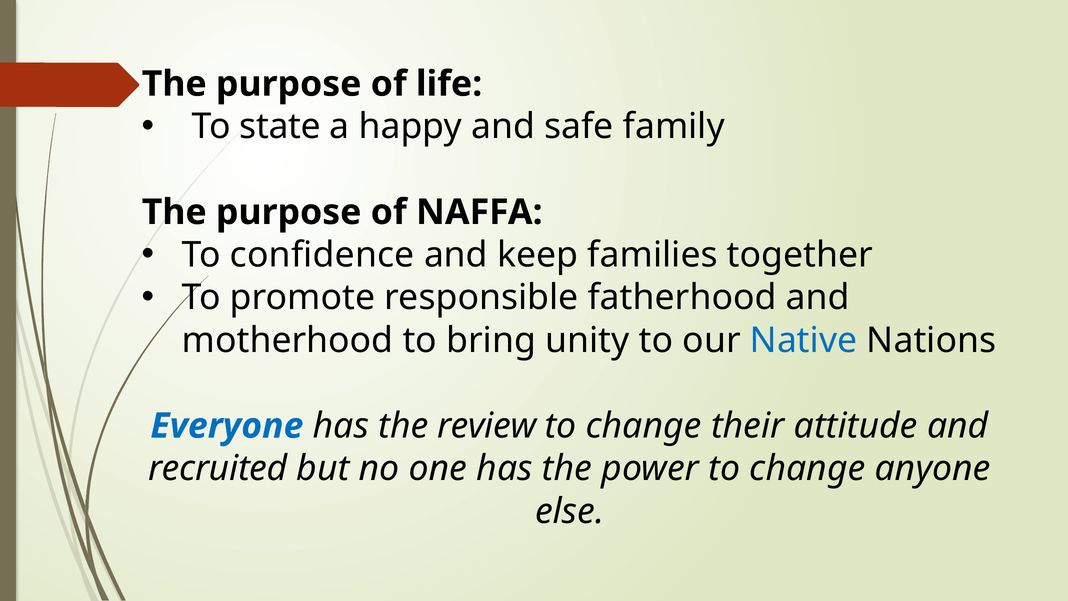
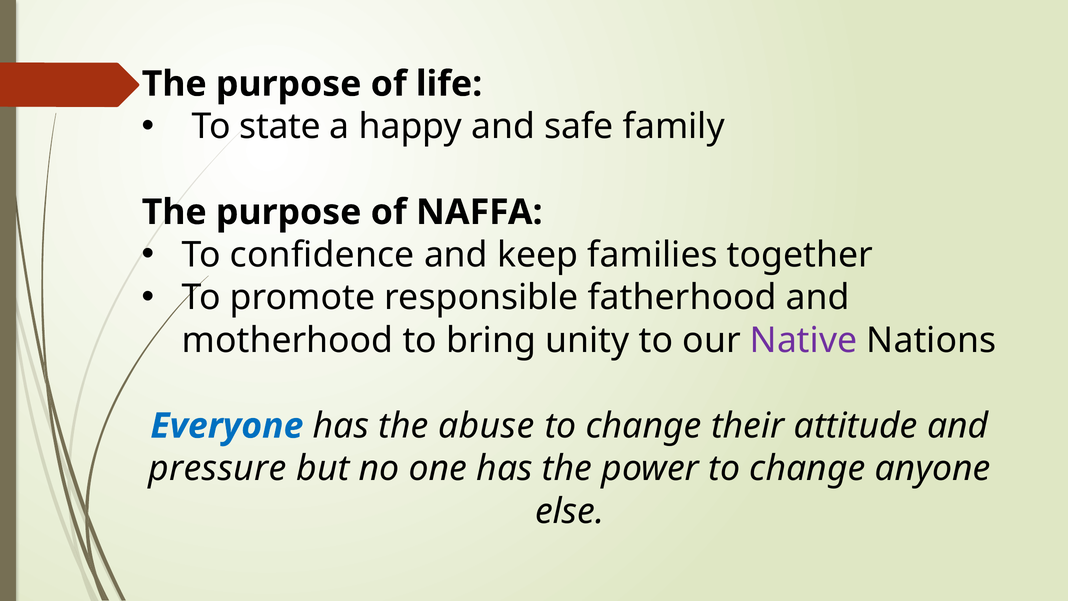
Native colour: blue -> purple (804, 340)
review: review -> abuse (486, 426)
recruited: recruited -> pressure (217, 469)
